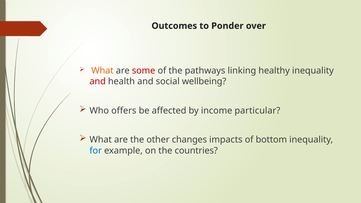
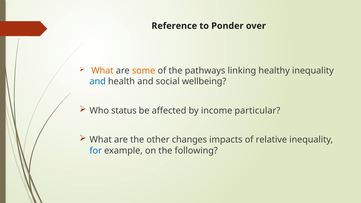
Outcomes: Outcomes -> Reference (174, 26)
some colour: red -> orange (144, 71)
and colour: red -> blue (98, 81)
offers: offers -> status (124, 111)
bottom: bottom -> relative (271, 140)
countries: countries -> following (196, 151)
